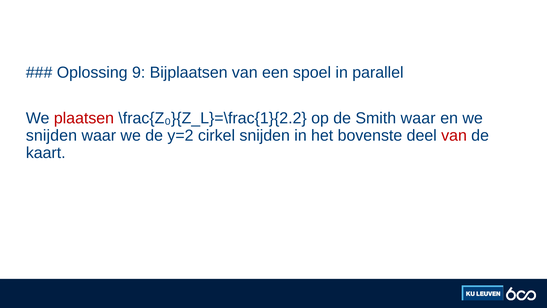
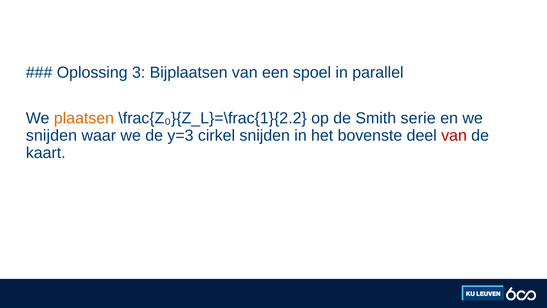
9: 9 -> 3 (139, 72)
plaatsen colour: red -> orange (84, 118)
Smith waar: waar -> serie (418, 118)
y=2: y=2 -> y=3 (180, 135)
